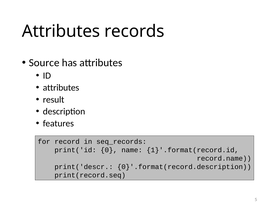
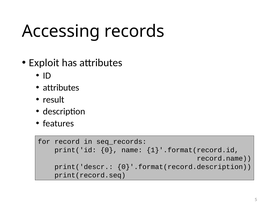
Attributes: Attributes -> Accessing (61, 31)
Source: Source -> Exploit (44, 63)
